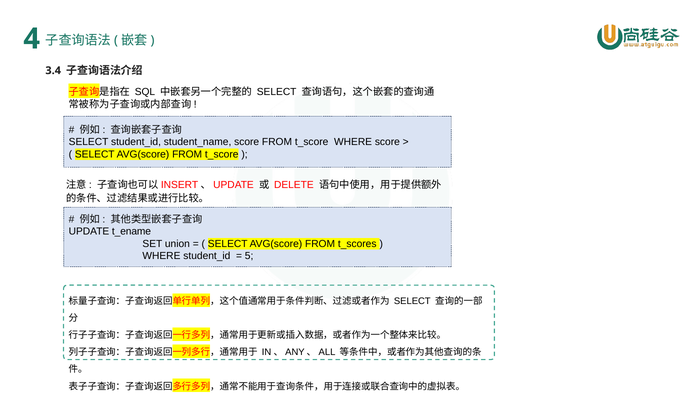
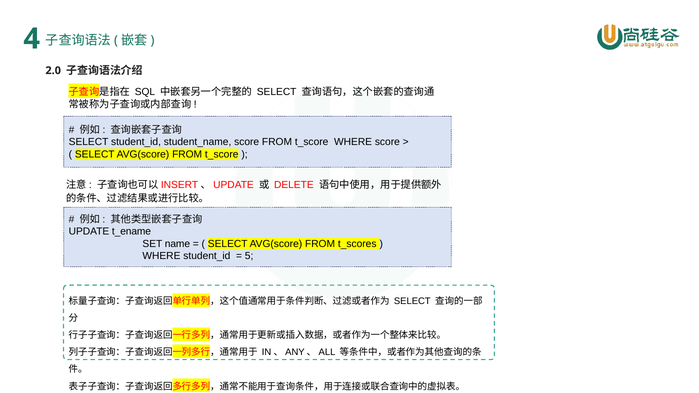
3.4: 3.4 -> 2.0 (53, 71)
union: union -> name (177, 244)
